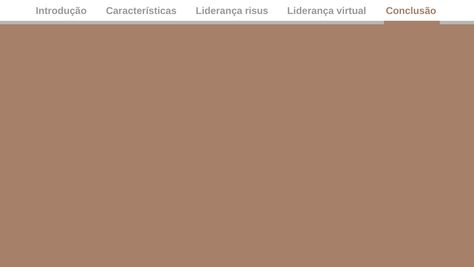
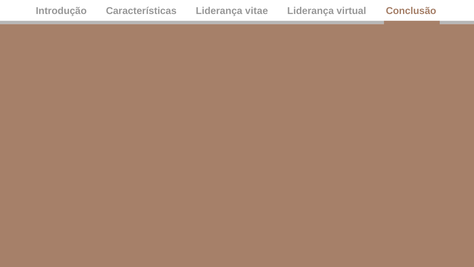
risus: risus -> vitae (257, 11)
